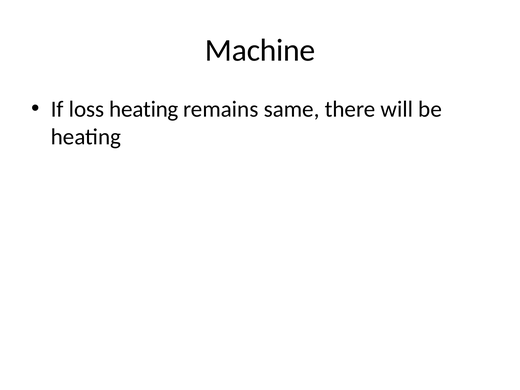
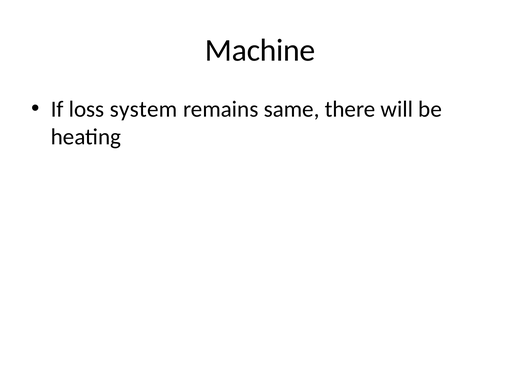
loss heating: heating -> system (144, 109)
